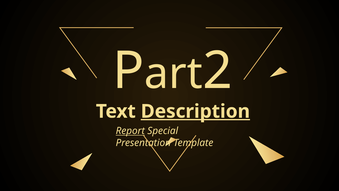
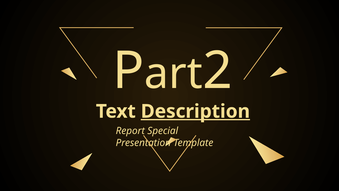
Report underline: present -> none (130, 131)
